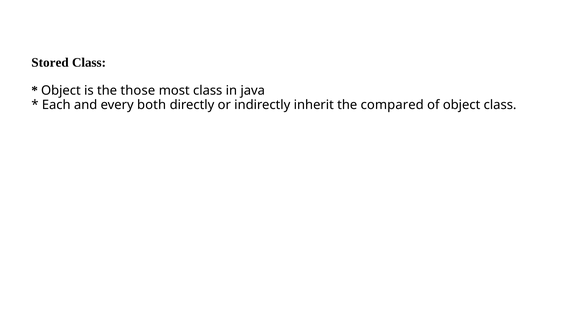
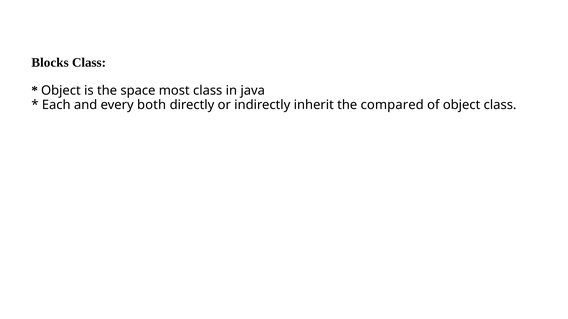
Stored: Stored -> Blocks (50, 63)
those: those -> space (138, 91)
